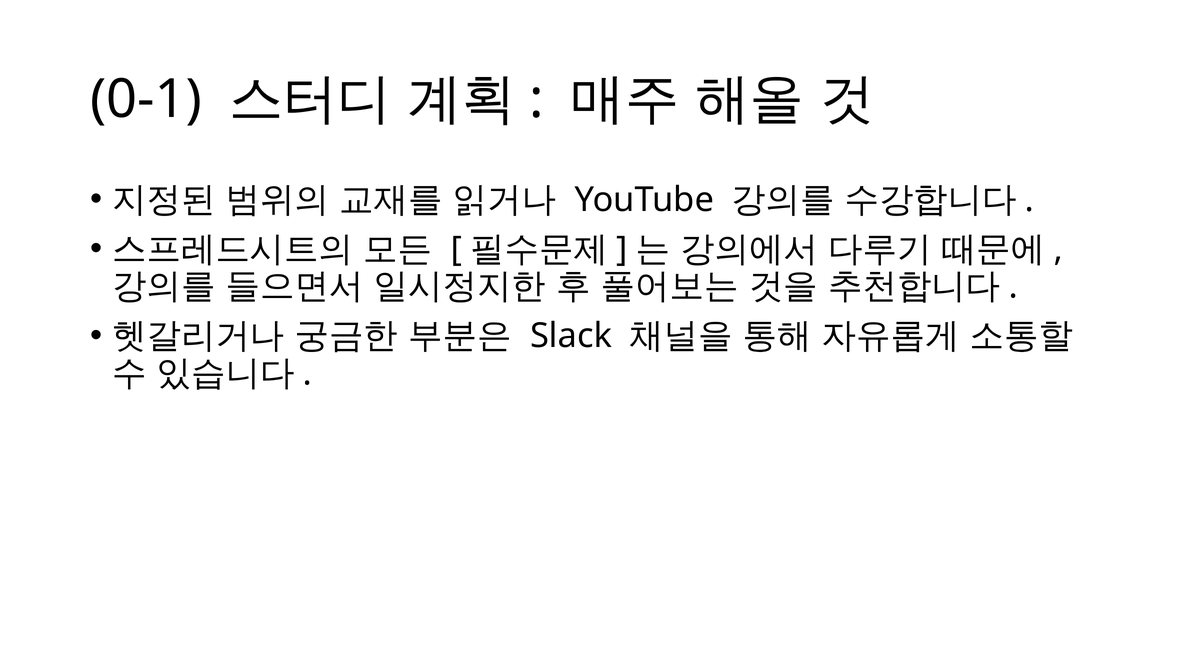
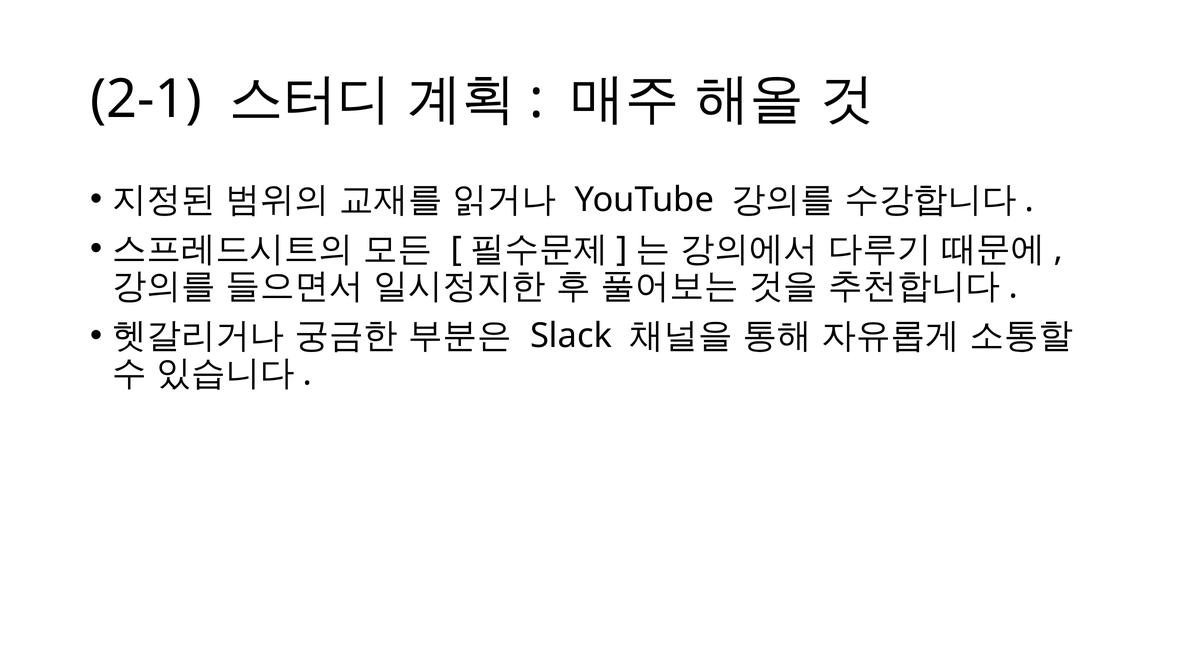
0-1: 0-1 -> 2-1 (146, 99)
